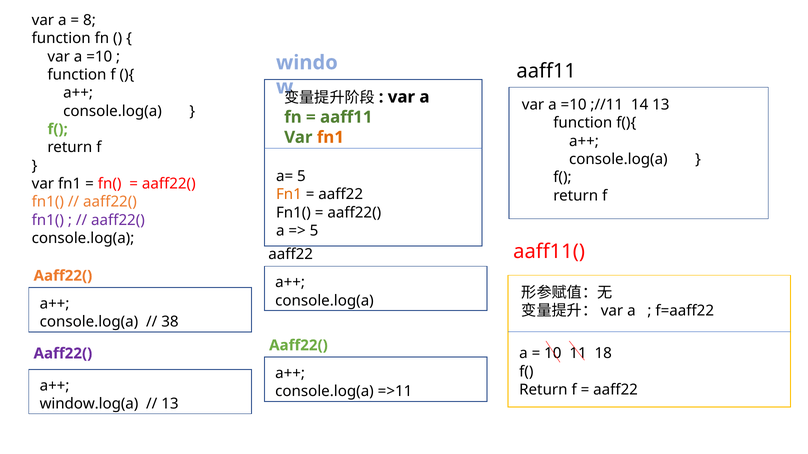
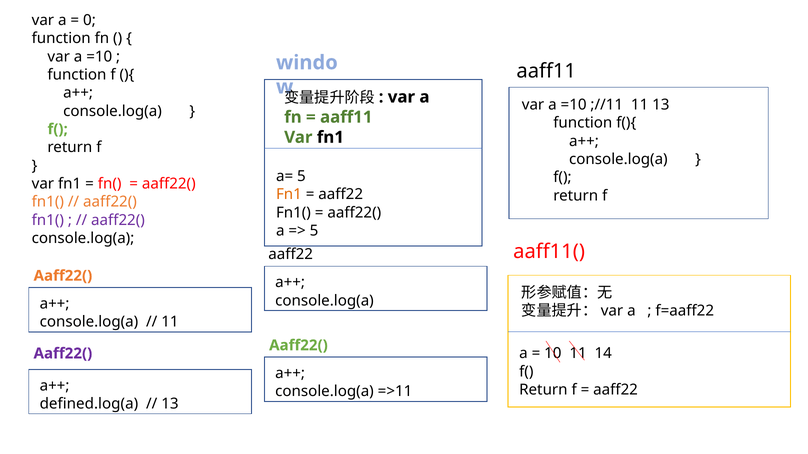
8: 8 -> 0 (89, 20)
;//11 14: 14 -> 11 (640, 105)
fn1 colour: orange -> black (330, 137)
38: 38 -> 11 (170, 322)
18: 18 -> 14 (603, 354)
window.log(a: window.log(a -> defined.log(a (89, 404)
